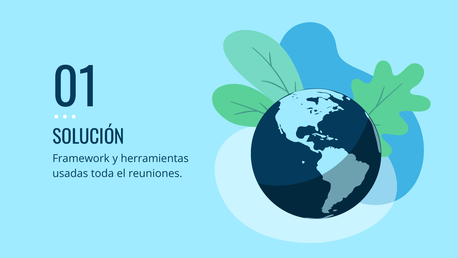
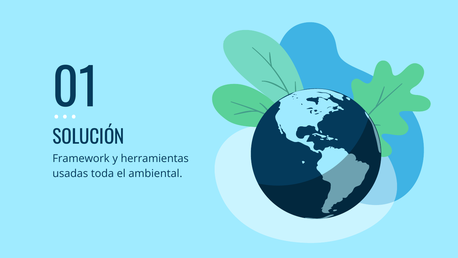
reuniones: reuniones -> ambiental (155, 173)
